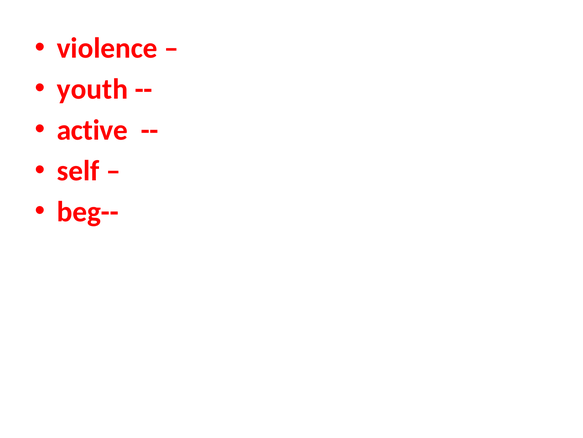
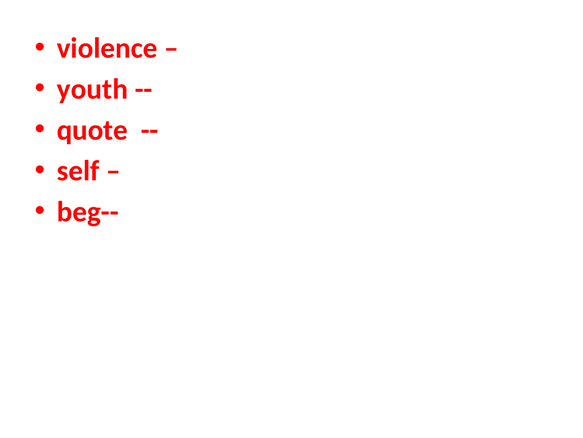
active: active -> quote (92, 130)
